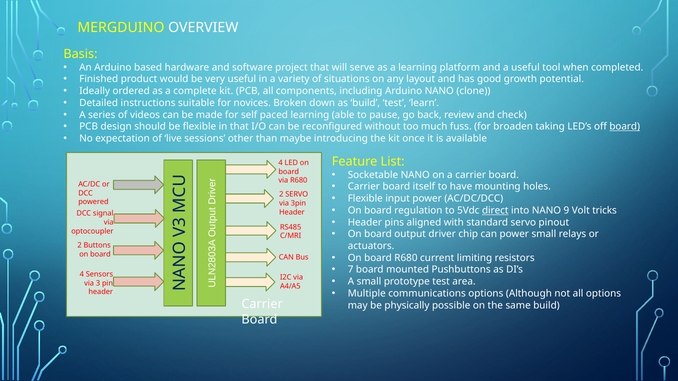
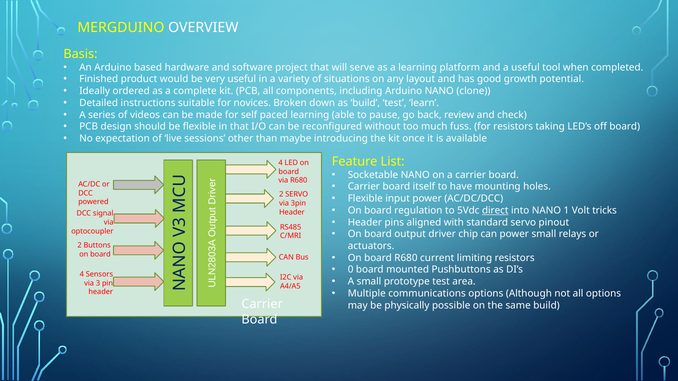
for broaden: broaden -> resistors (513, 127)
board underline: present -> none (625, 127)
9: 9 -> 1 (566, 211)
7: 7 -> 0 (351, 270)
